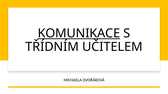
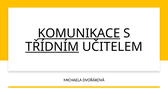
TŘÍDNÍM underline: none -> present (52, 47)
